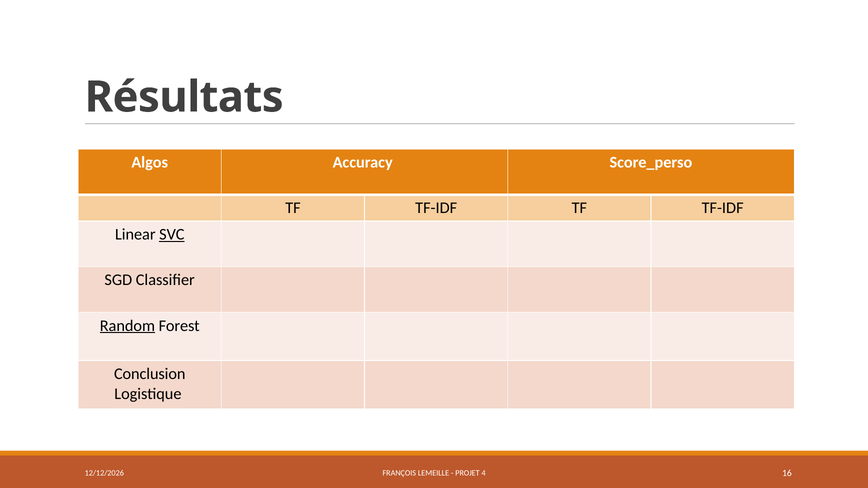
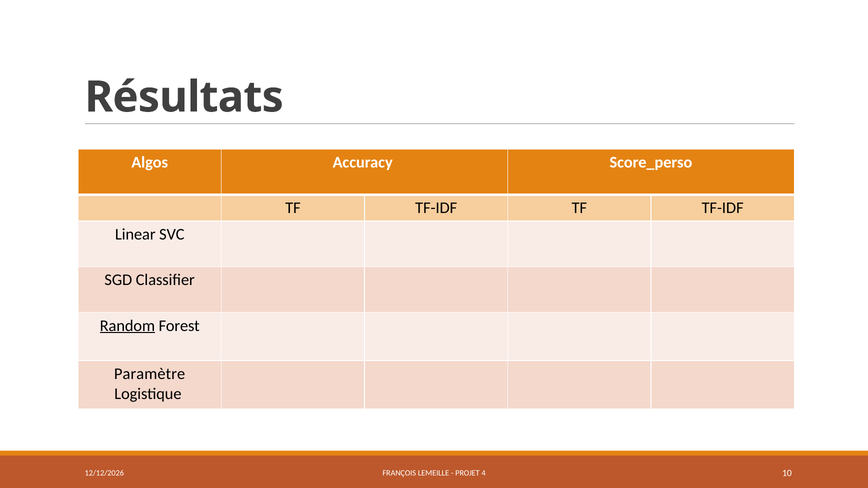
SVC underline: present -> none (172, 235)
Conclusion: Conclusion -> Paramètre (150, 374)
16: 16 -> 10 (787, 473)
